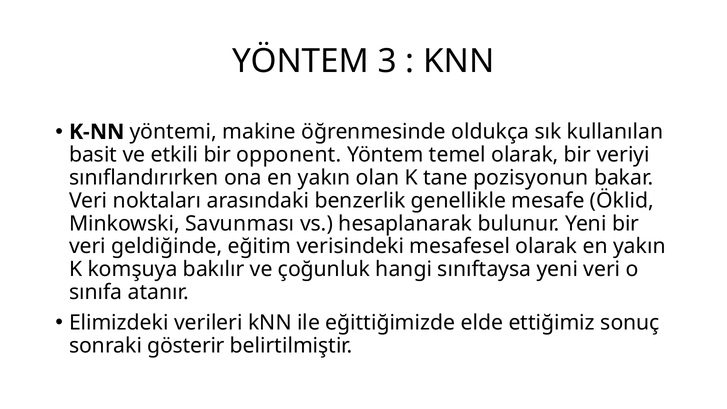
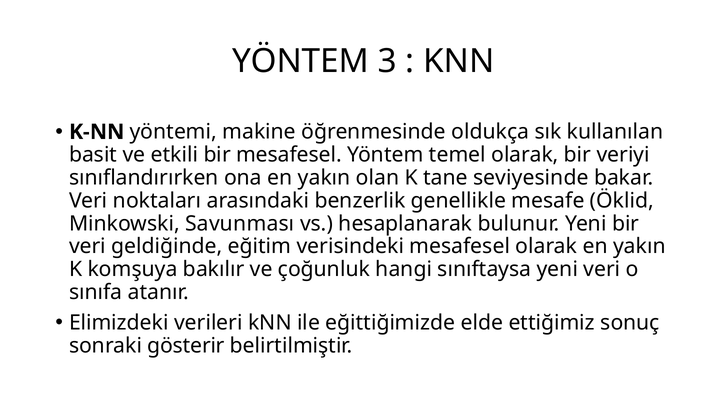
bir opponent: opponent -> mesafesel (289, 155)
pozisyonun: pozisyonun -> seviyesinde (531, 178)
